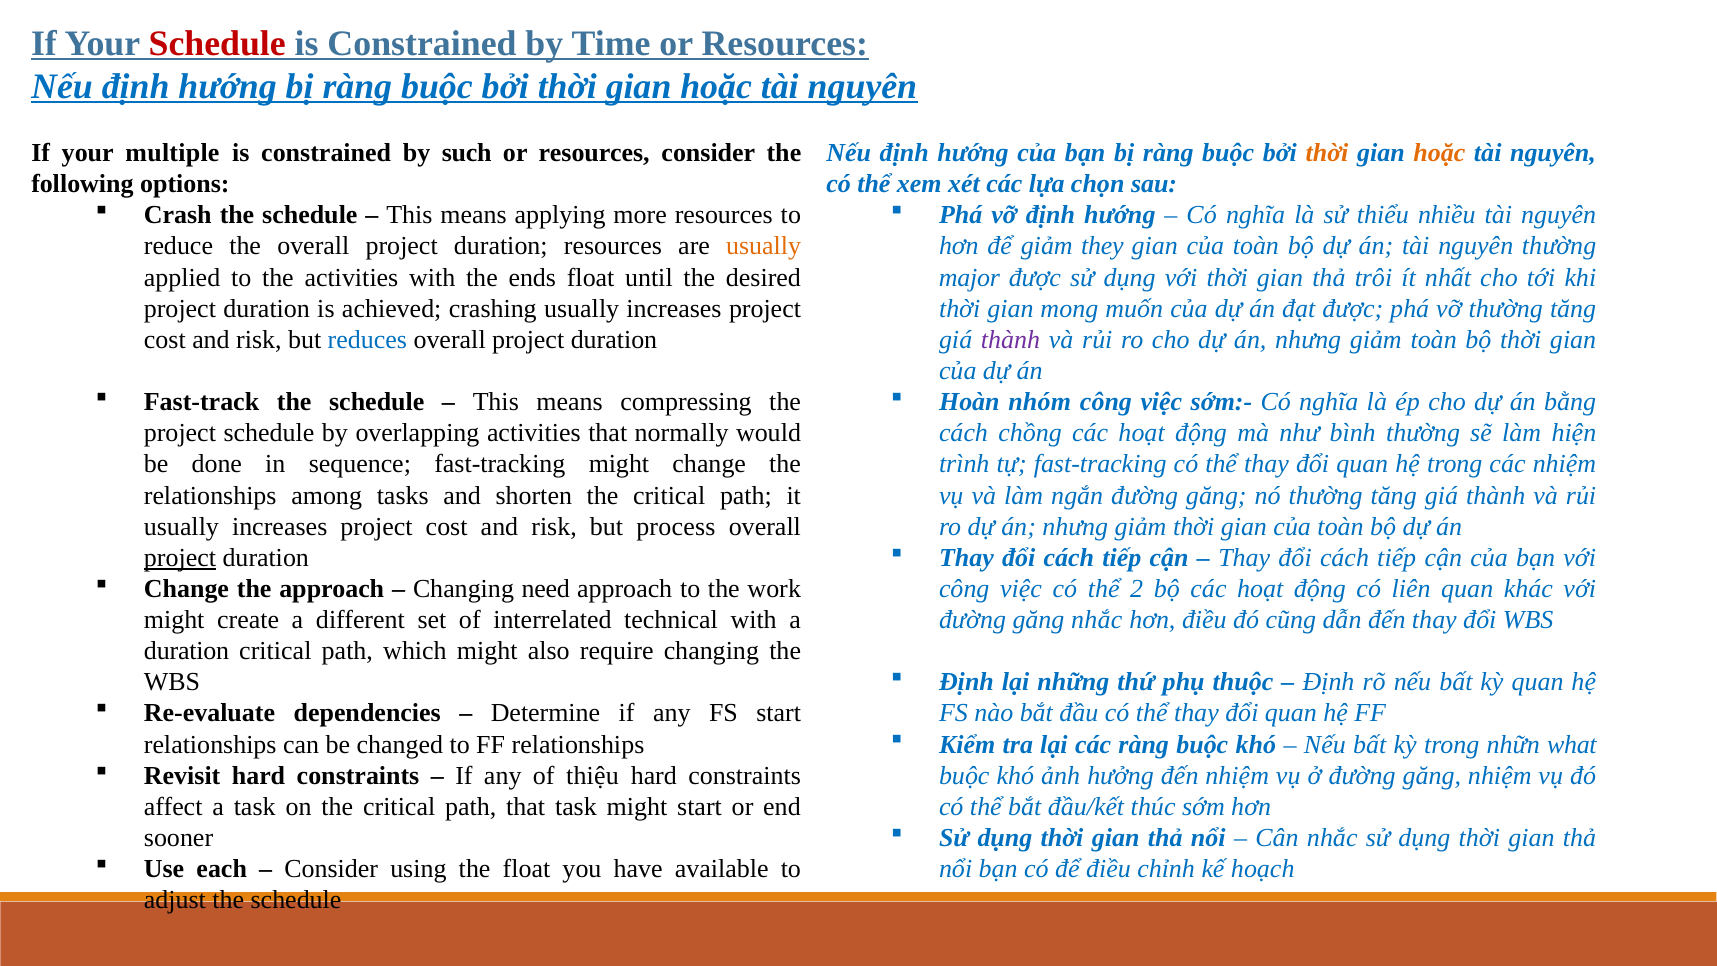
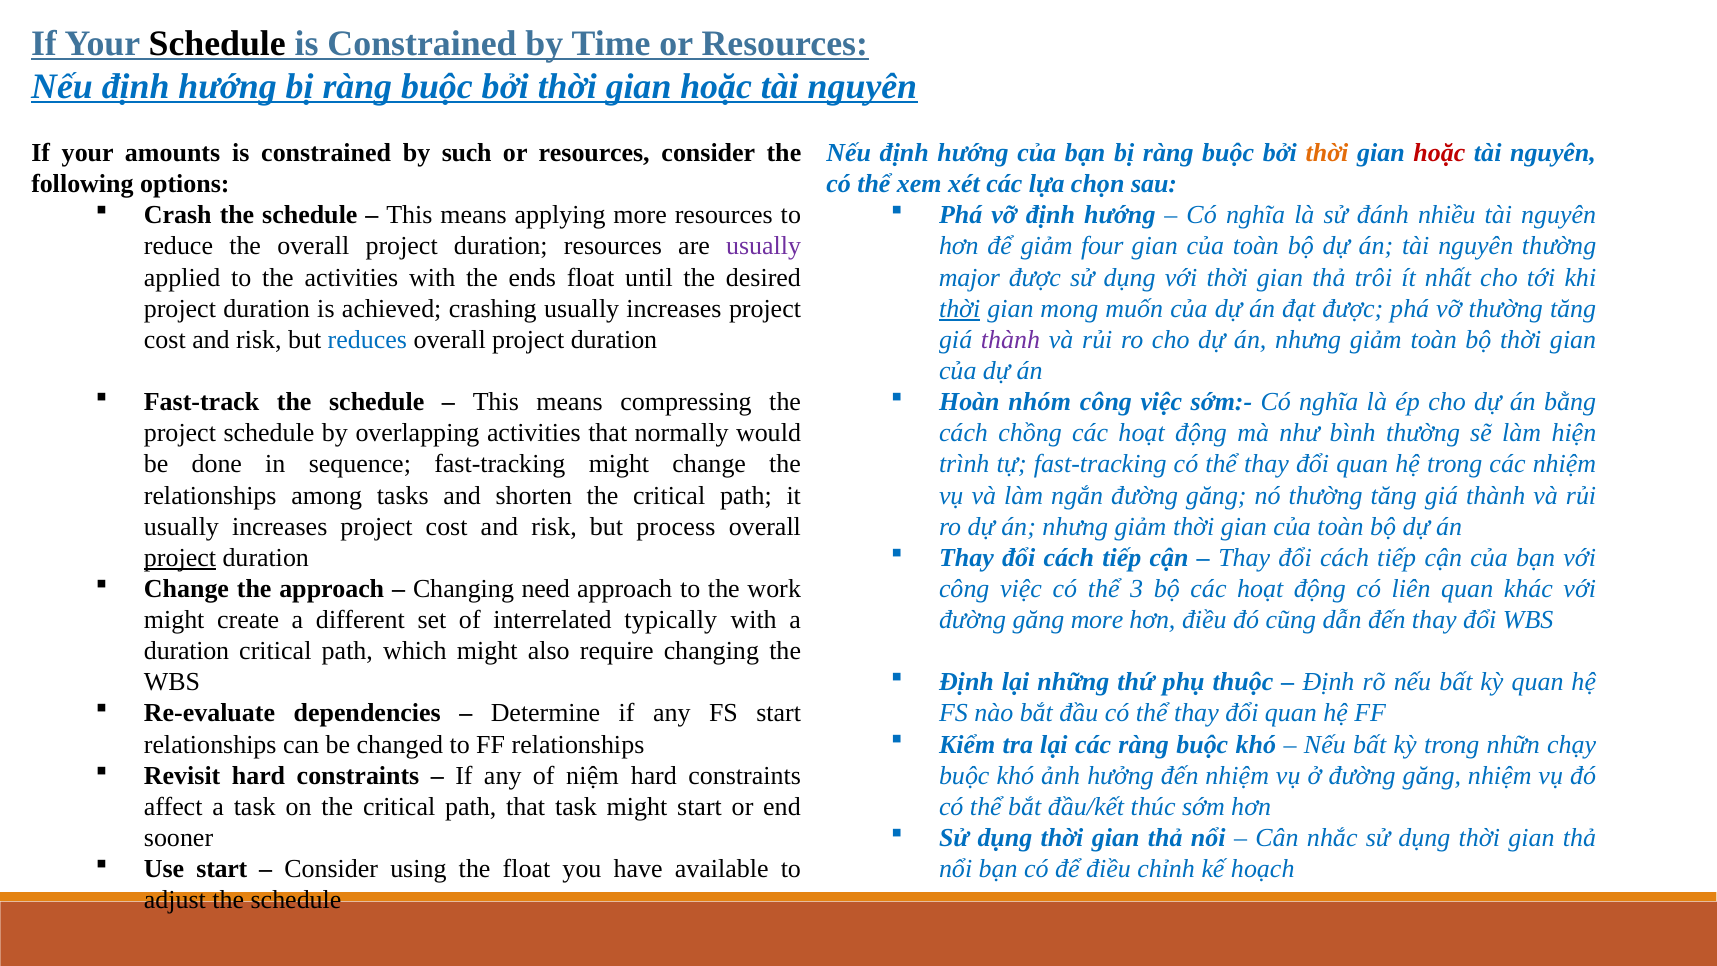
Schedule colour: red -> black (217, 44)
multiple: multiple -> amounts (173, 153)
hoặc colour: orange -> red (1439, 153)
thiểu: thiểu -> đánh (1383, 215)
usually colour: orange -> purple (764, 246)
they: they -> four (1102, 246)
thời underline: none -> present (960, 309)
2: 2 -> 3 (1137, 589)
technical: technical -> typically (671, 620)
găng nhắc: nhắc -> more (1097, 620)
what: what -> chạy (1572, 744)
thiệu: thiệu -> niệm (592, 776)
Use each: each -> start (222, 869)
